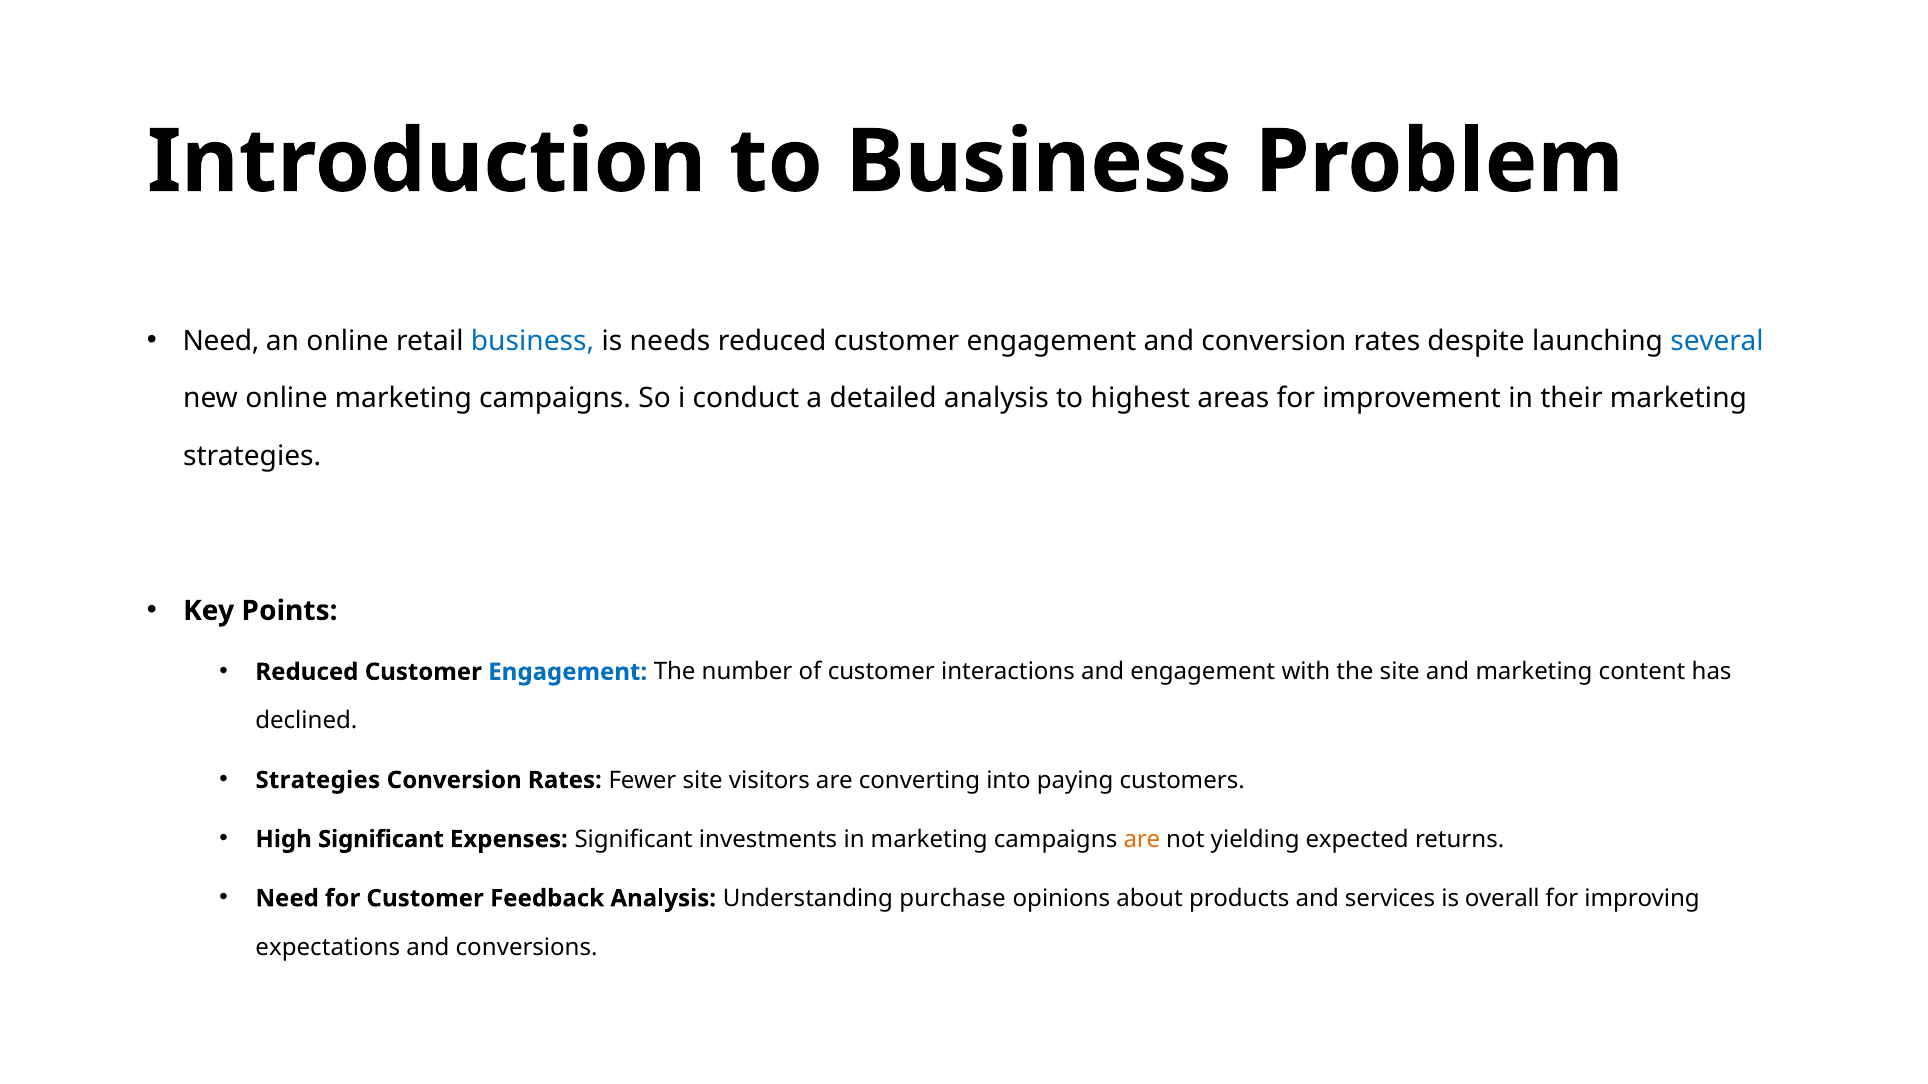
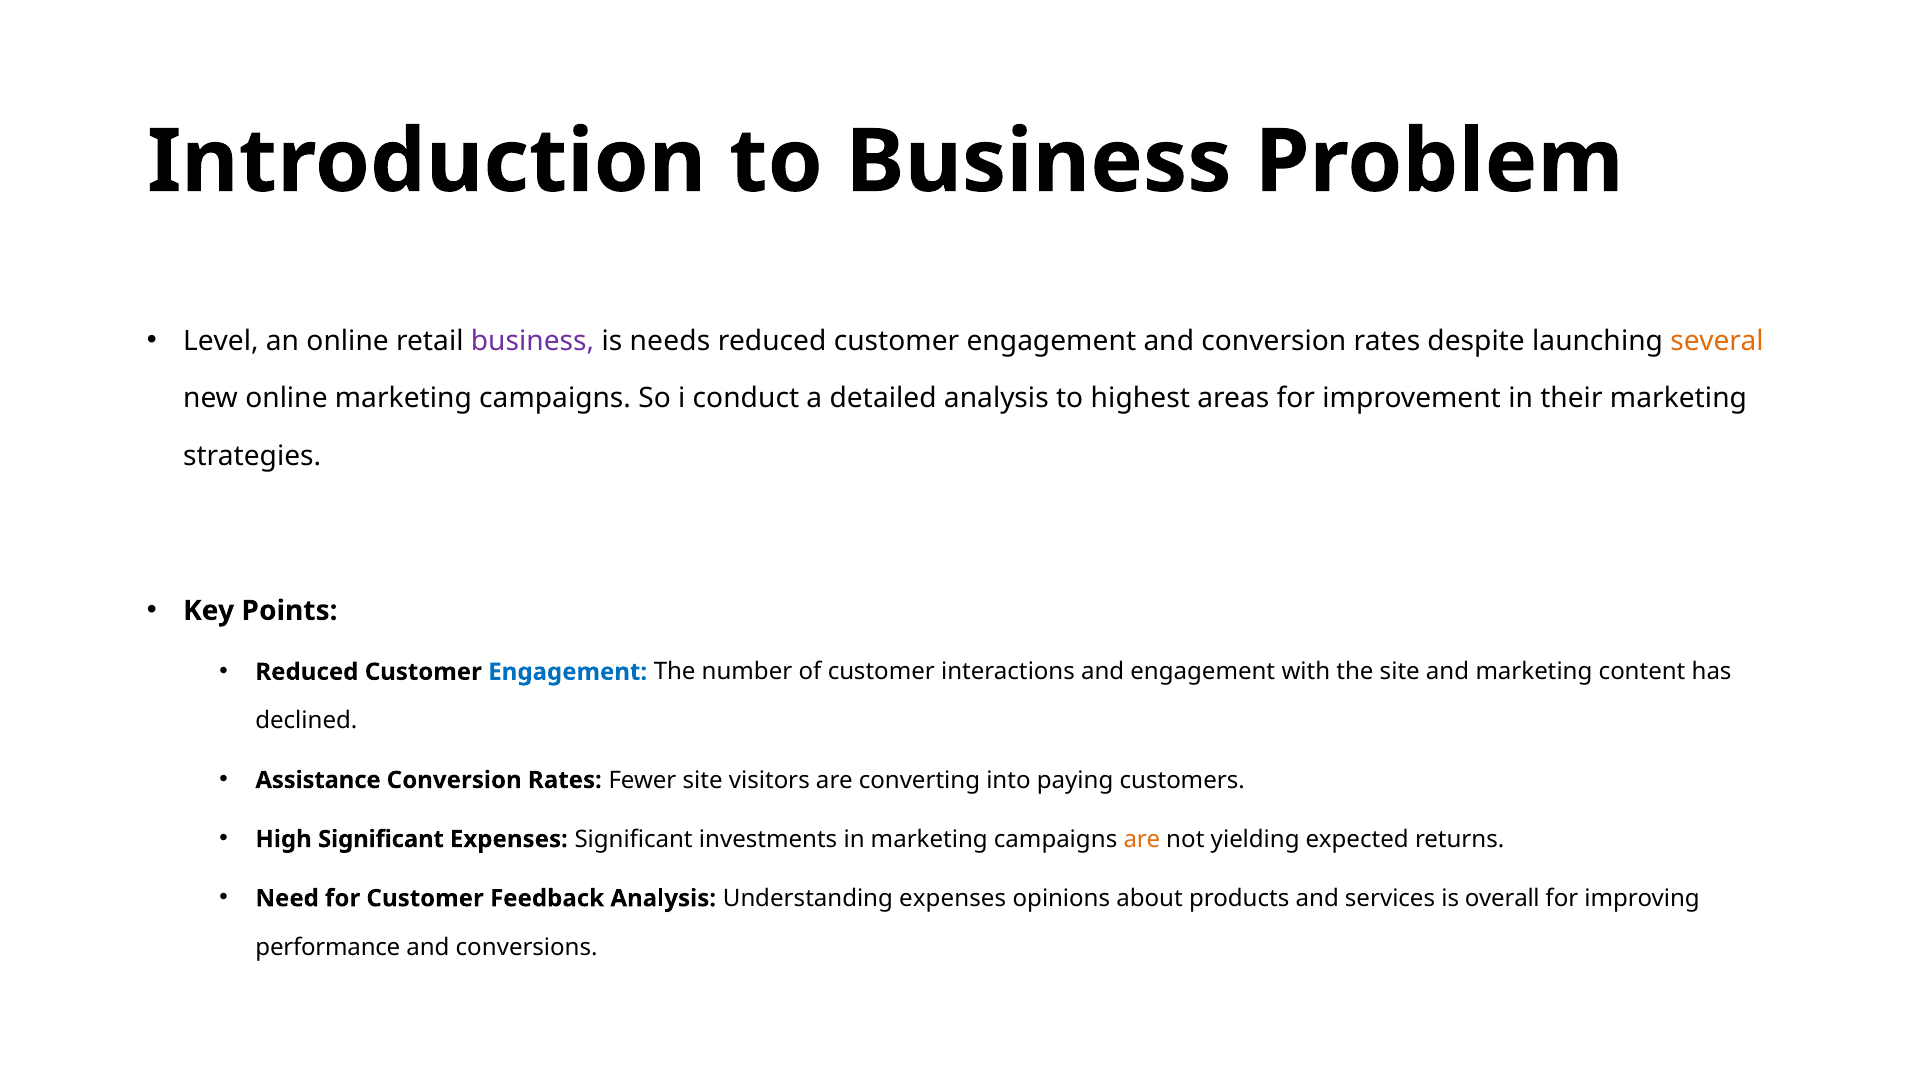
Need: Need -> Level (221, 341)
business colour: blue -> purple (533, 341)
several colour: blue -> orange (1717, 341)
Strategies: Strategies -> Assistance (318, 780)
Understanding purchase: purchase -> expenses (953, 899)
expectations: expectations -> performance (328, 948)
